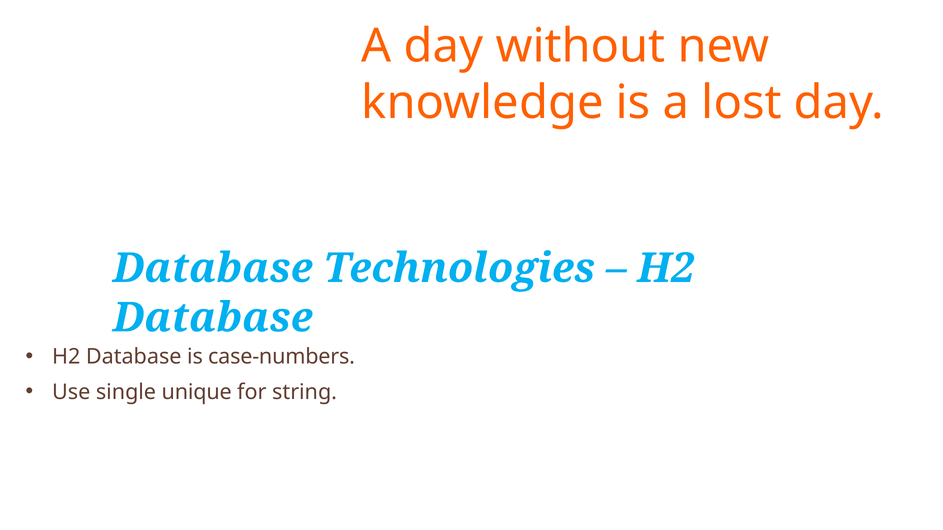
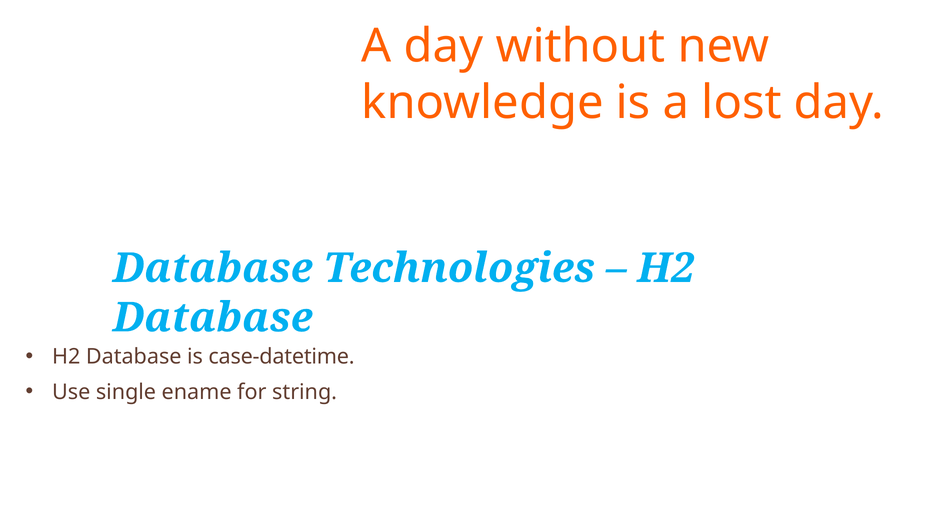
case-numbers: case-numbers -> case-datetime (282, 357)
unique: unique -> ename (197, 392)
